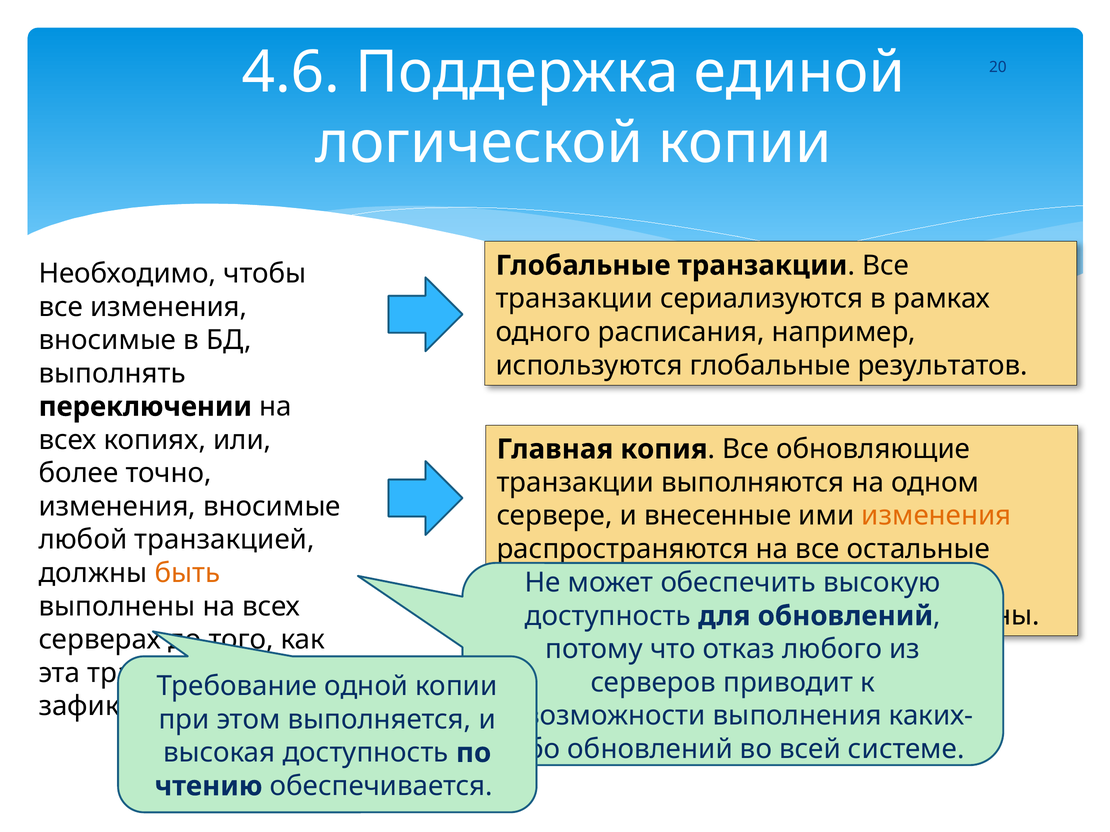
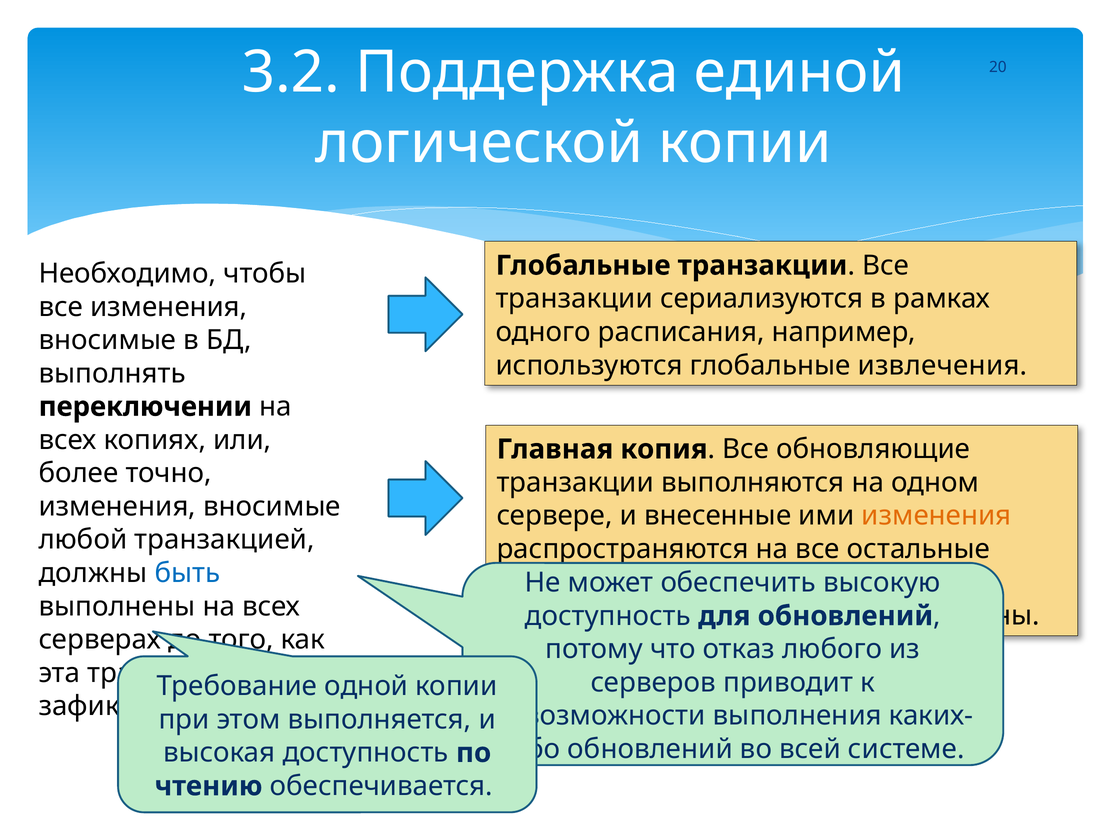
4.6: 4.6 -> 3.2 (291, 73)
результатов: результатов -> извлечения (943, 366)
быть colour: orange -> blue (187, 573)
